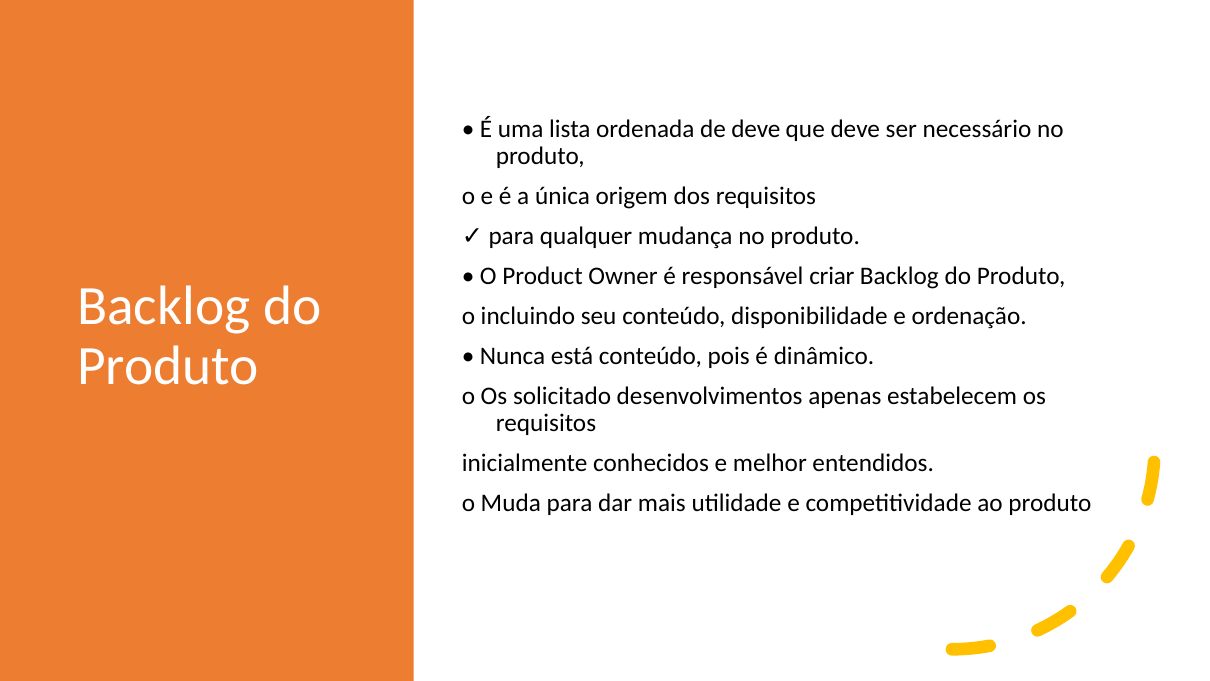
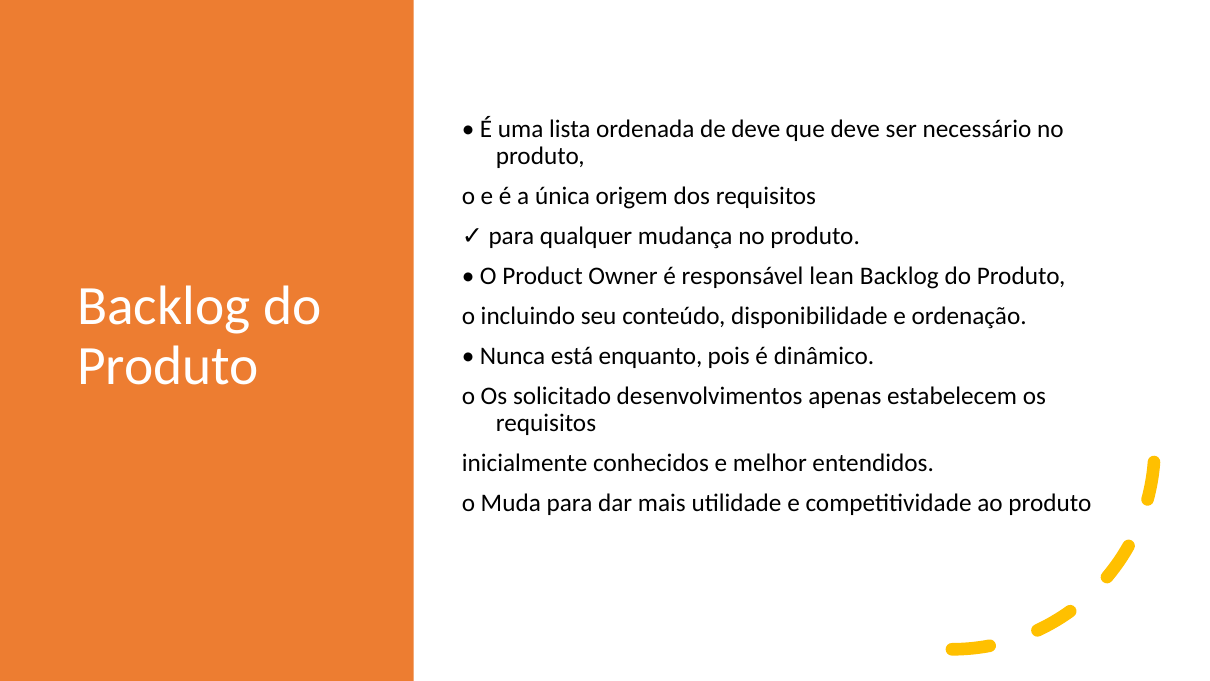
criar: criar -> lean (832, 276)
está conteúdo: conteúdo -> enquanto (651, 356)
